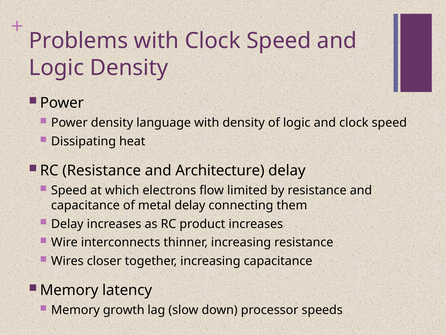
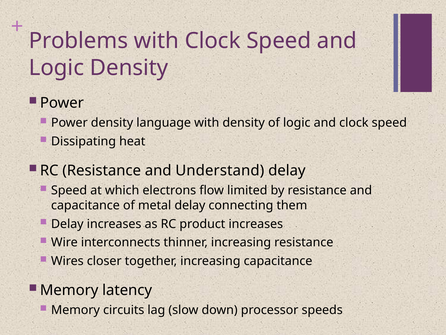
Architecture: Architecture -> Understand (220, 170)
growth: growth -> circuits (124, 310)
